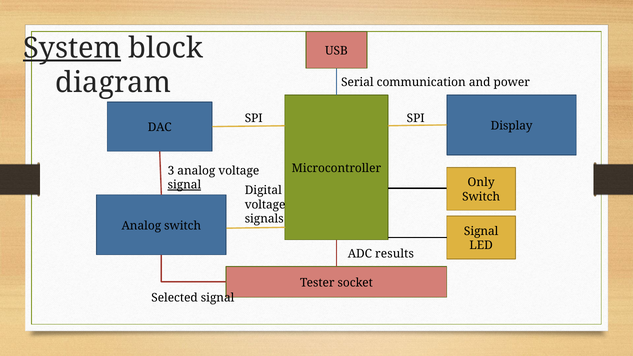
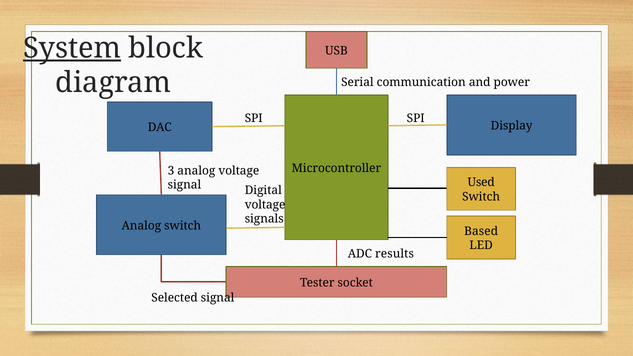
Only: Only -> Used (481, 183)
signal underline: present -> none (184, 185)
Signal: Signal -> Based (481, 231)
